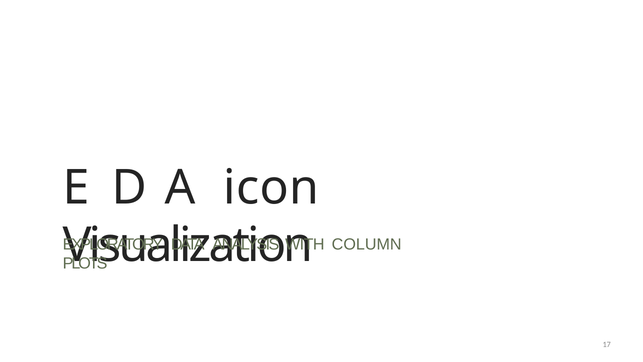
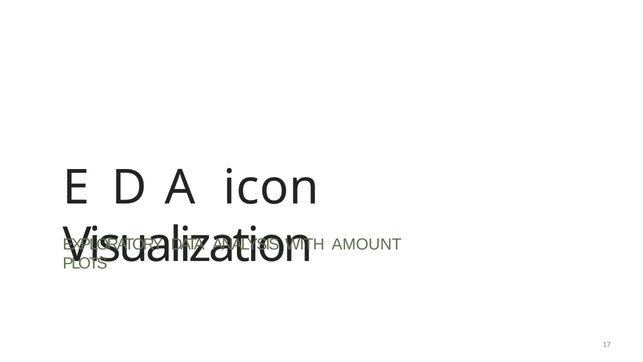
COLUMN: COLUMN -> AMOUNT (367, 244)
